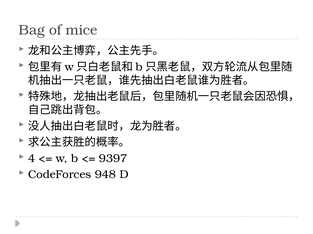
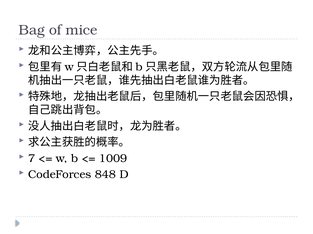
4: 4 -> 7 (32, 159)
9397: 9397 -> 1009 (113, 159)
948: 948 -> 848 (105, 175)
